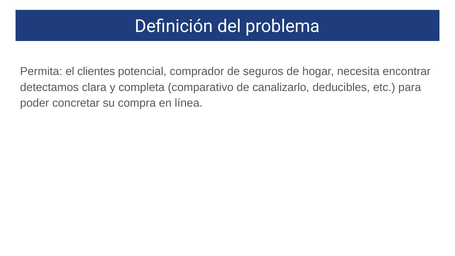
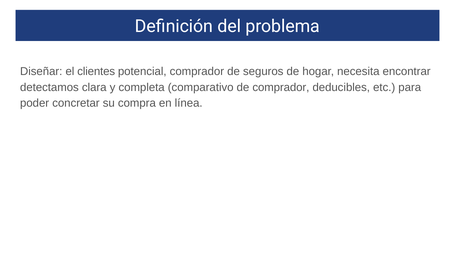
Permita: Permita -> Diseñar (41, 72)
de canalizarlo: canalizarlo -> comprador (281, 87)
